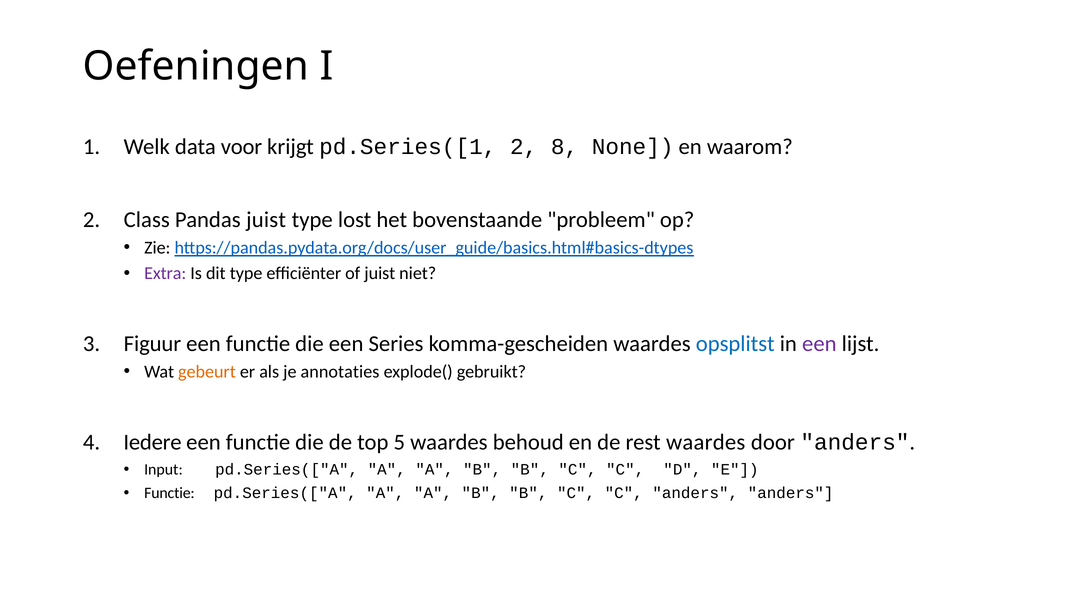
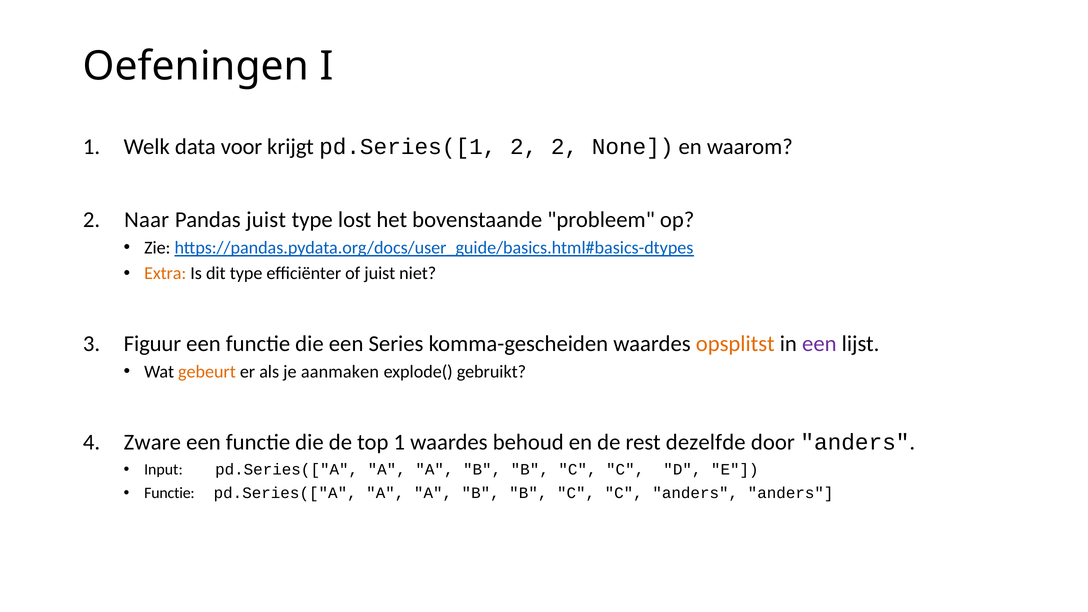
2 8: 8 -> 2 (564, 147)
Class: Class -> Naar (147, 220)
Extra colour: purple -> orange (165, 274)
opsplitst colour: blue -> orange (735, 344)
annotaties: annotaties -> aanmaken (340, 372)
Iedere: Iedere -> Zware (152, 442)
top 5: 5 -> 1 (399, 442)
rest waardes: waardes -> dezelfde (706, 442)
